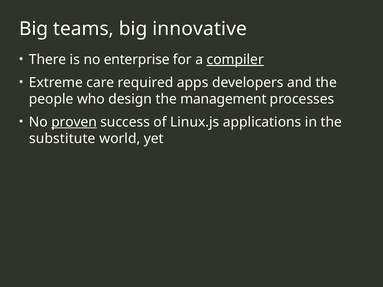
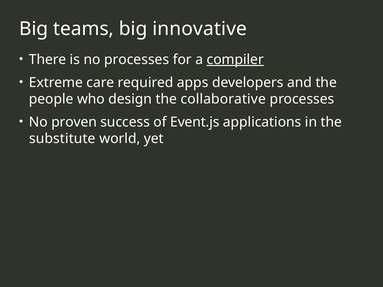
no enterprise: enterprise -> processes (137, 60)
management: management -> collaborative (223, 99)
proven underline: present -> none (74, 122)
Linux.js: Linux.js -> Event.js (195, 122)
